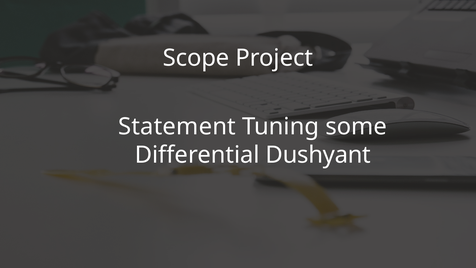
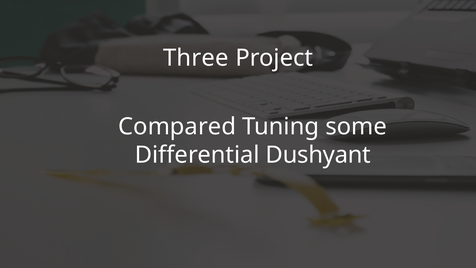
Scope: Scope -> Three (196, 58)
Statement: Statement -> Compared (177, 126)
